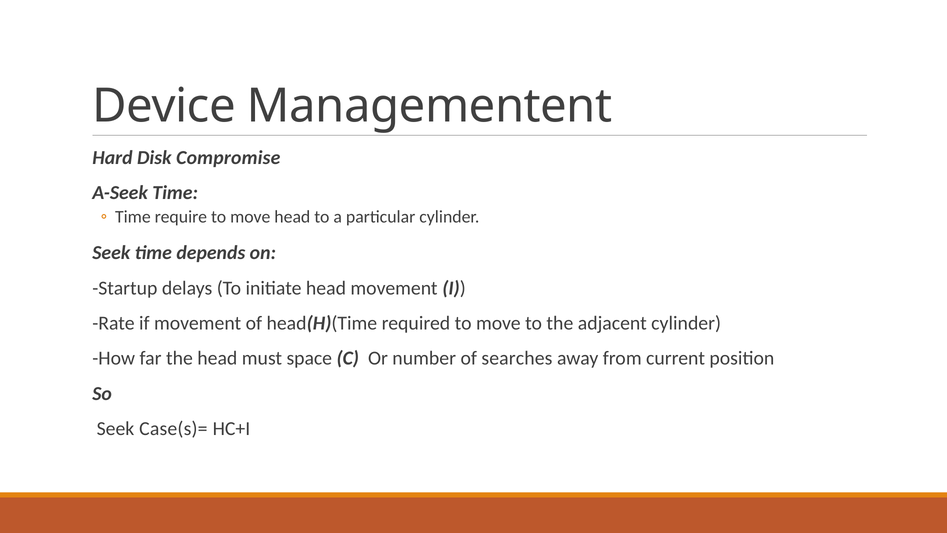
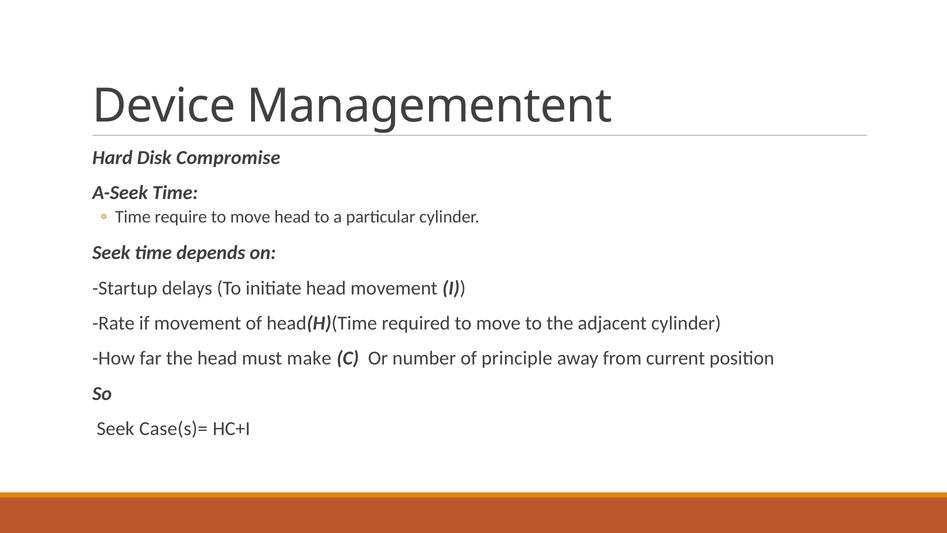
space: space -> make (309, 358)
searches: searches -> principle (517, 358)
